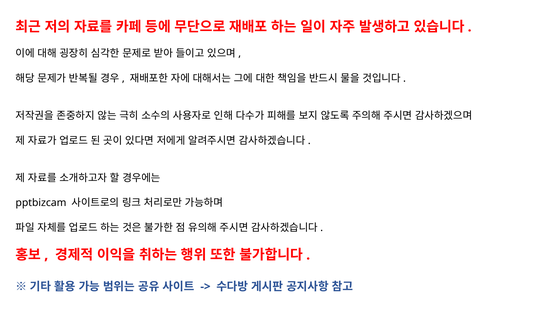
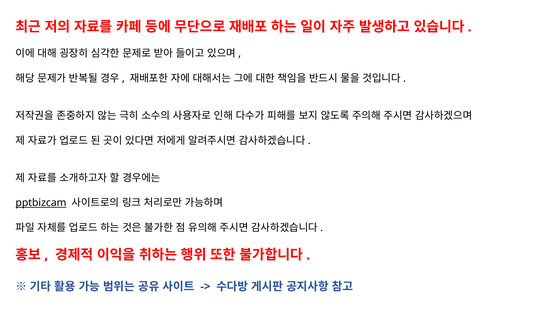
pptbizcam underline: none -> present (41, 203)
